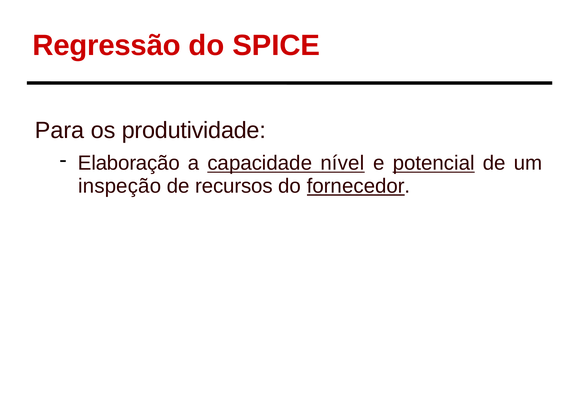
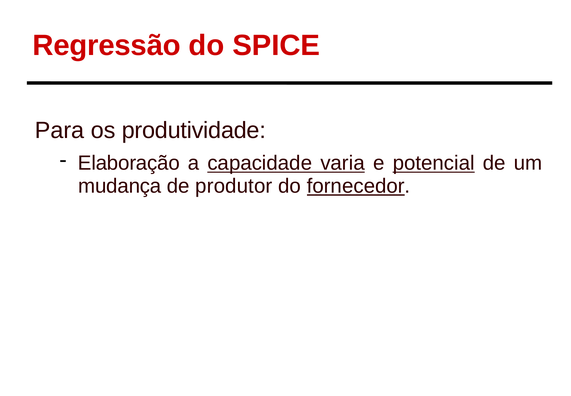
nível: nível -> varia (343, 163)
inspeção: inspeção -> mudança (120, 186)
recursos: recursos -> produtor (234, 186)
